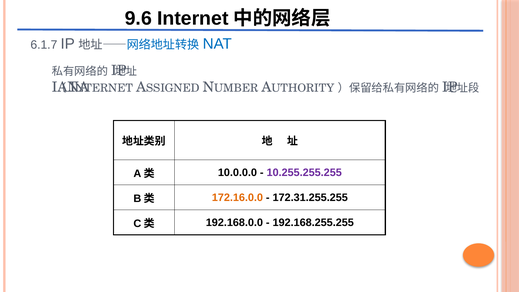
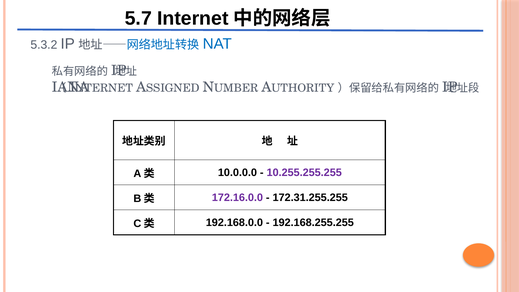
9.6: 9.6 -> 5.7 (138, 18)
6.1.7: 6.1.7 -> 5.3.2 (44, 45)
172.16.0.0 colour: orange -> purple (237, 197)
